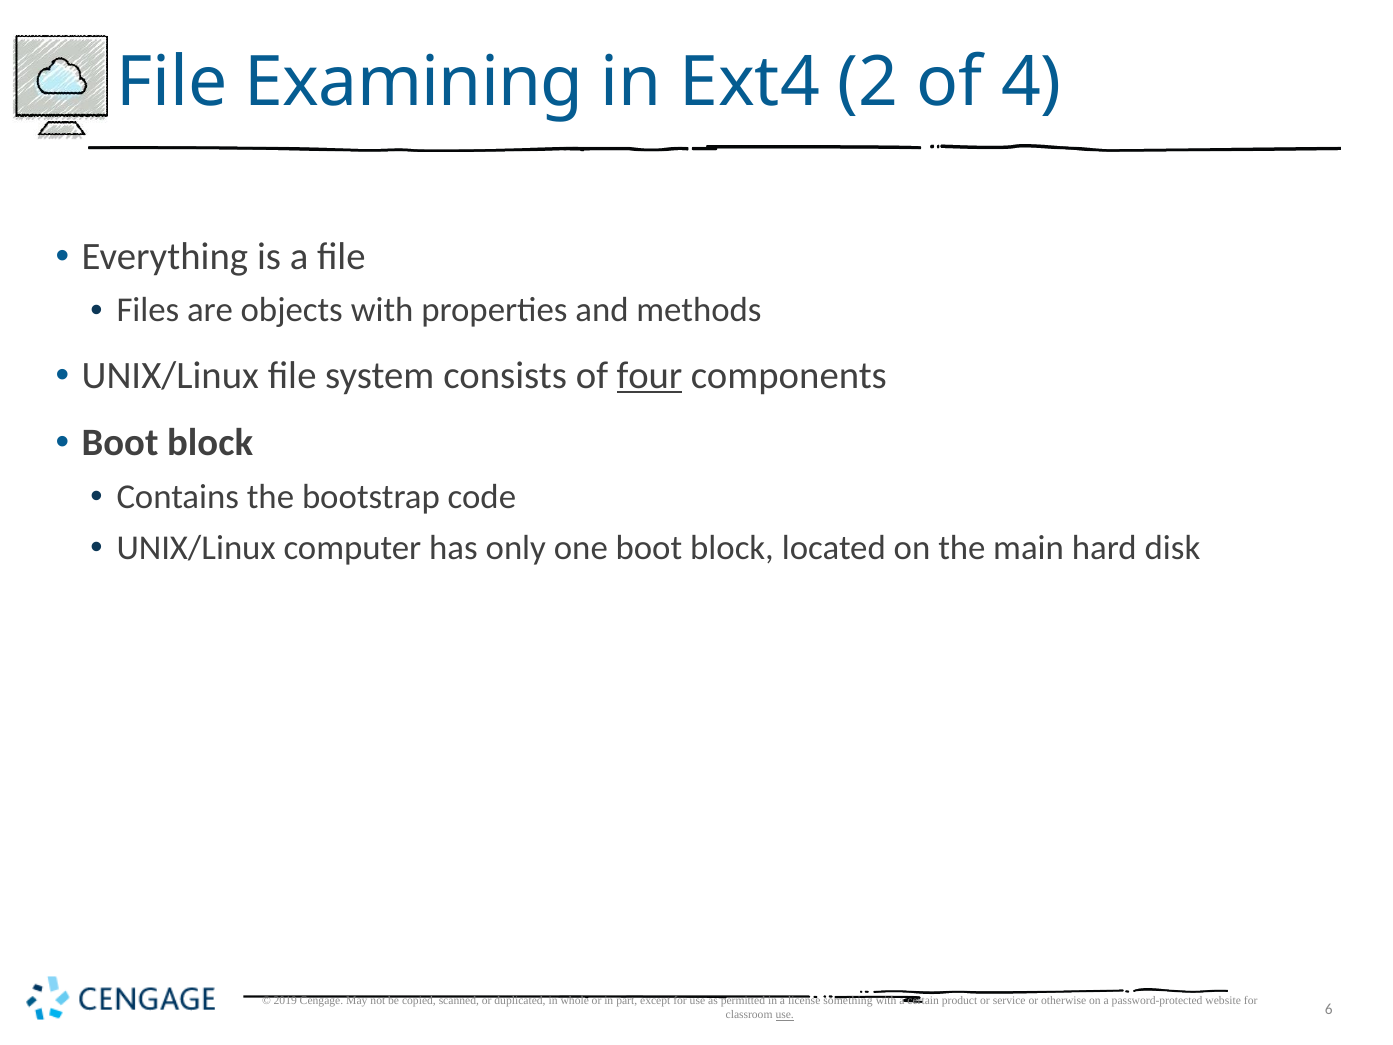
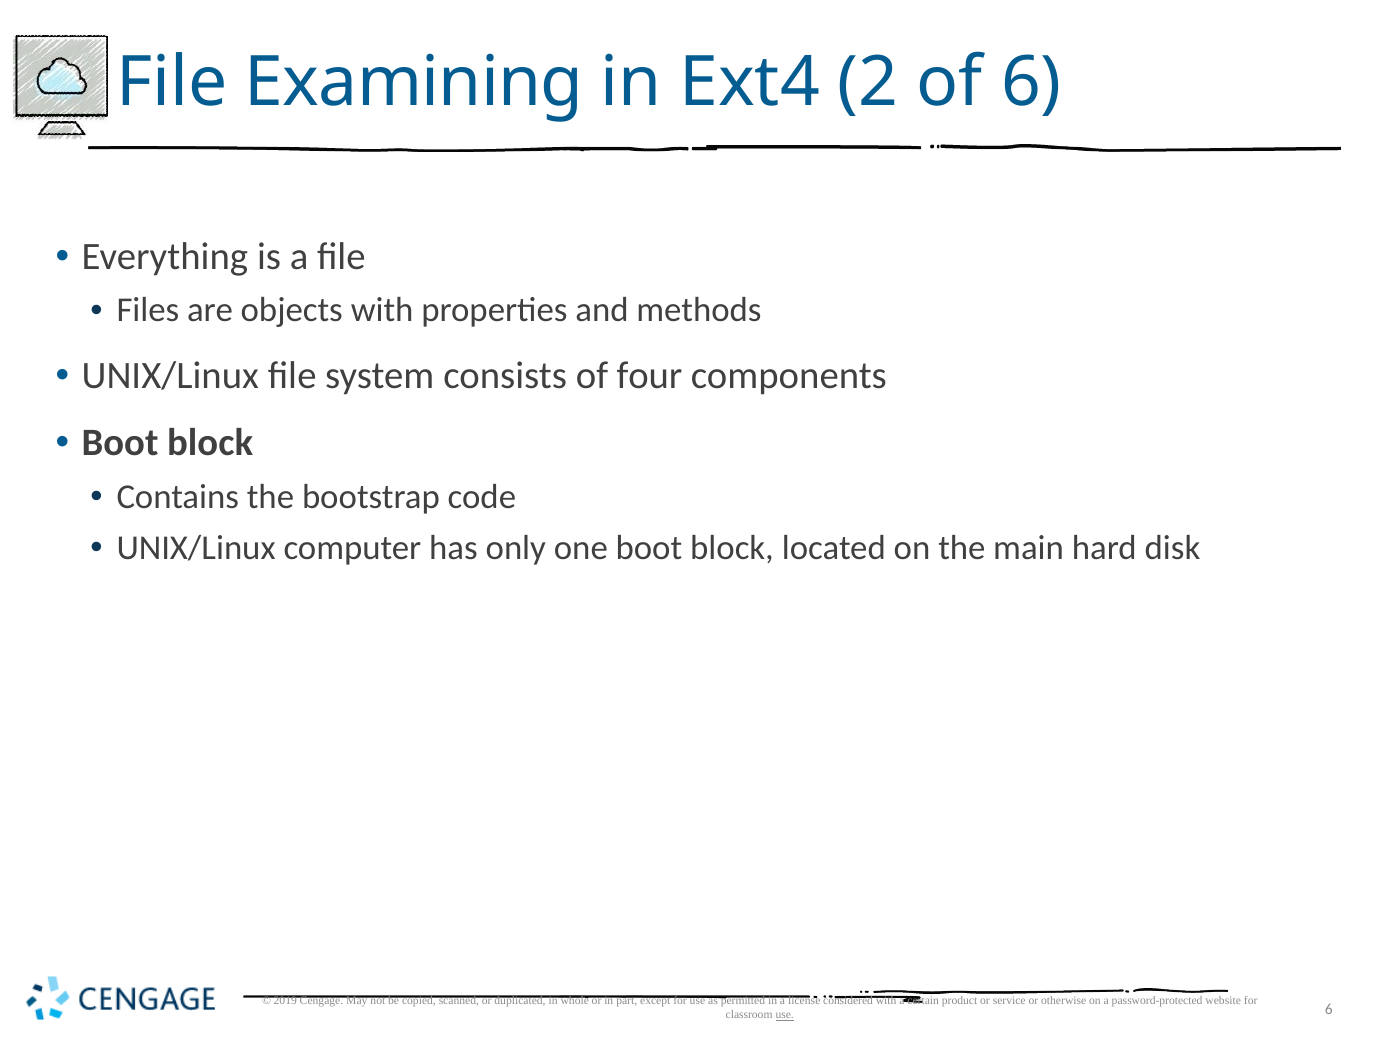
of 4: 4 -> 6 (1031, 83)
four underline: present -> none (649, 376)
something: something -> considered (848, 1001)
